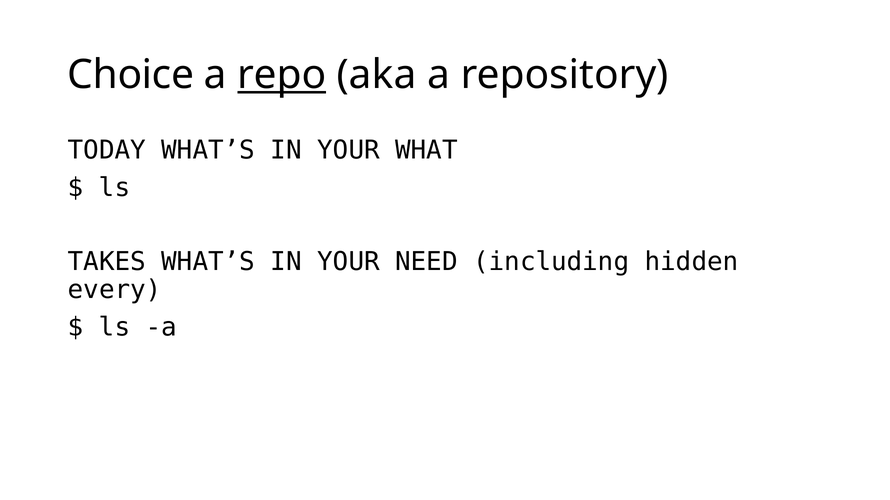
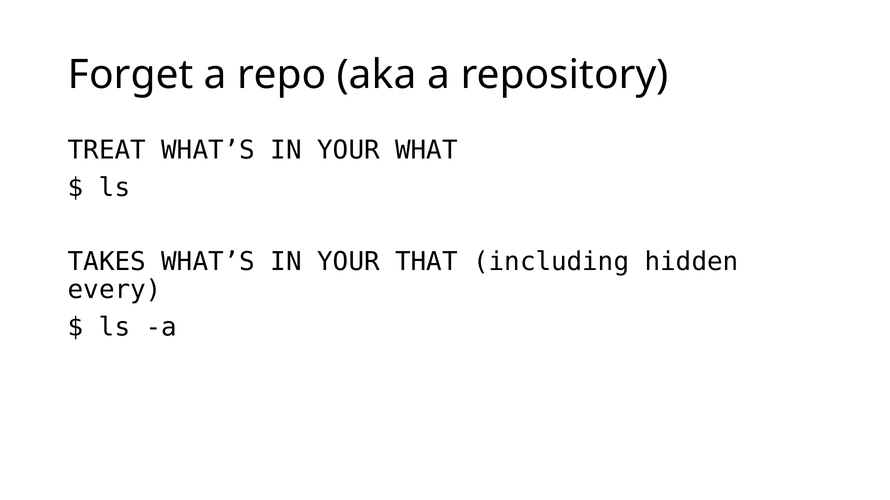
Choice: Choice -> Forget (131, 75)
repo underline: present -> none (282, 75)
TODAY: TODAY -> TREAT (107, 150)
NEED: NEED -> THAT (426, 262)
